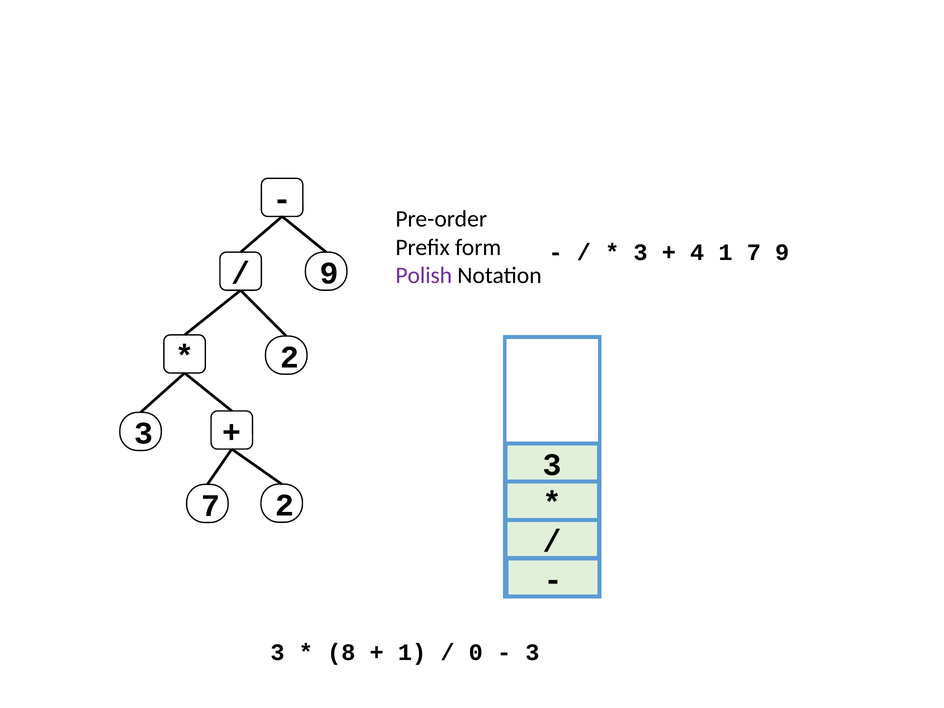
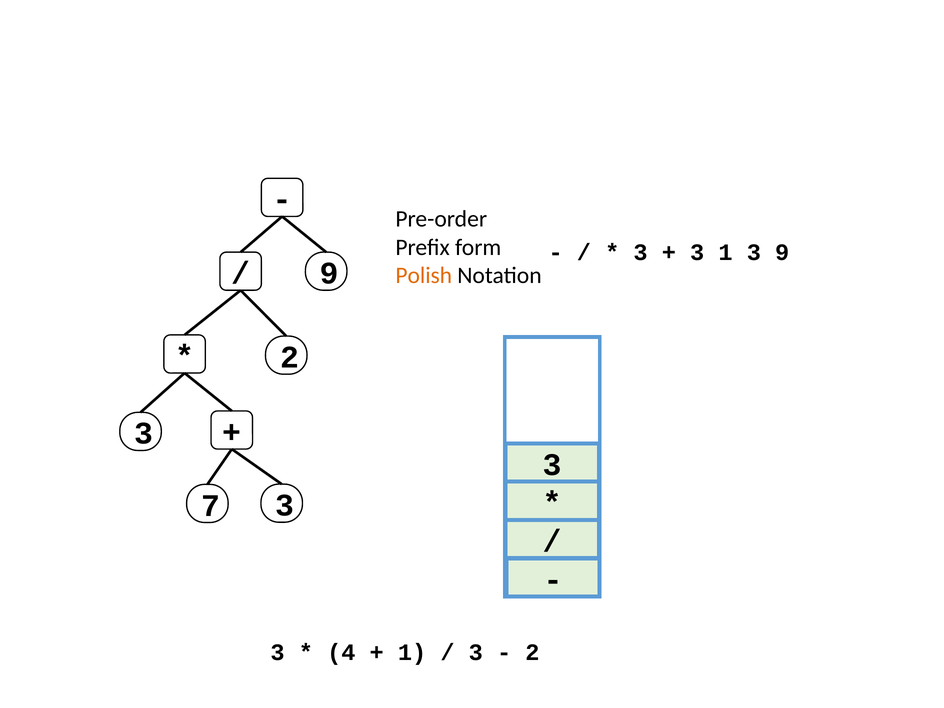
4: 4 -> 3 (697, 252)
1 7: 7 -> 3 (754, 252)
Polish colour: purple -> orange (424, 276)
7 2: 2 -> 3 (285, 505)
8: 8 -> 4 (341, 653)
0: 0 -> 3 (476, 653)
3: 3 -> 2 (532, 653)
